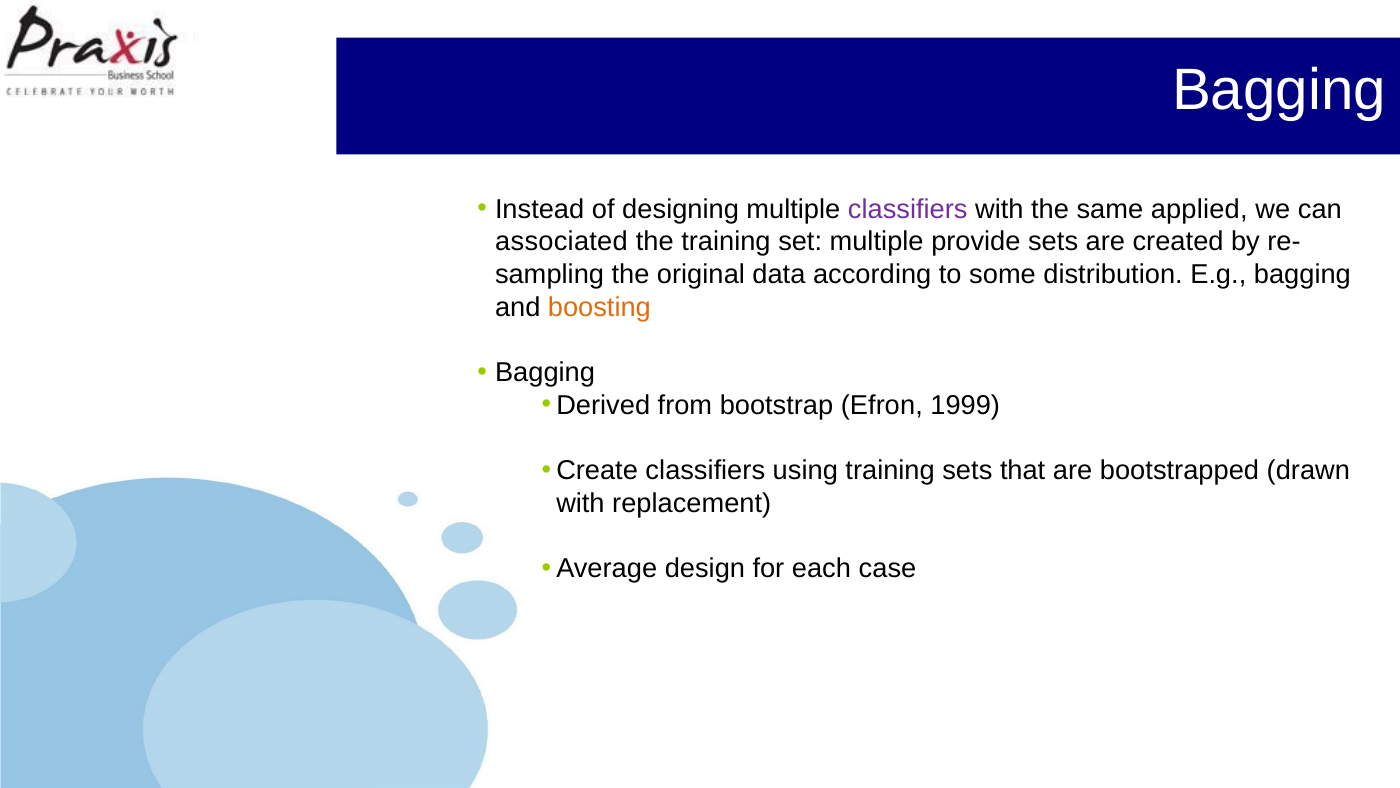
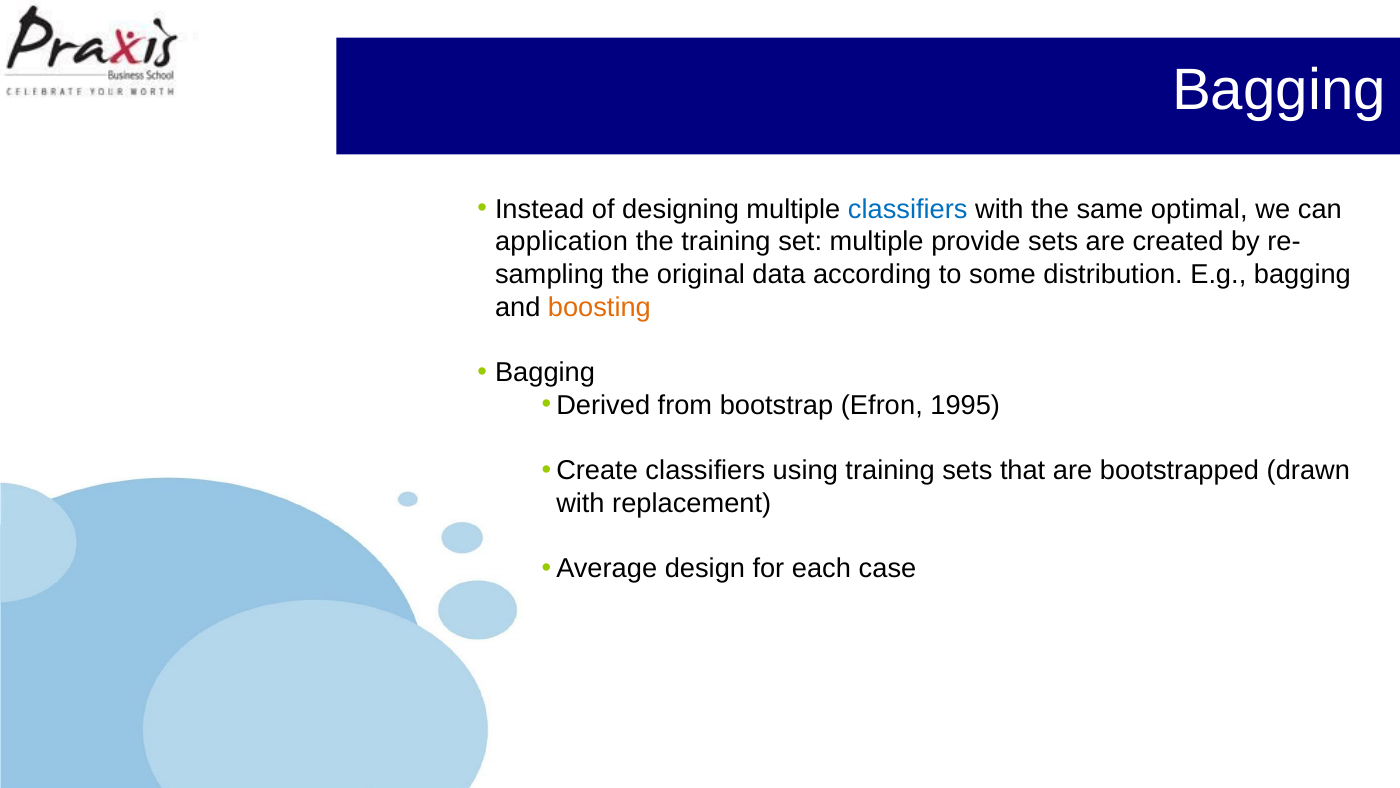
classifiers colour: purple -> blue (908, 209)
applied: applied -> optimal (1199, 209)
associated: associated -> application (562, 242)
1999: 1999 -> 1995 (965, 405)
